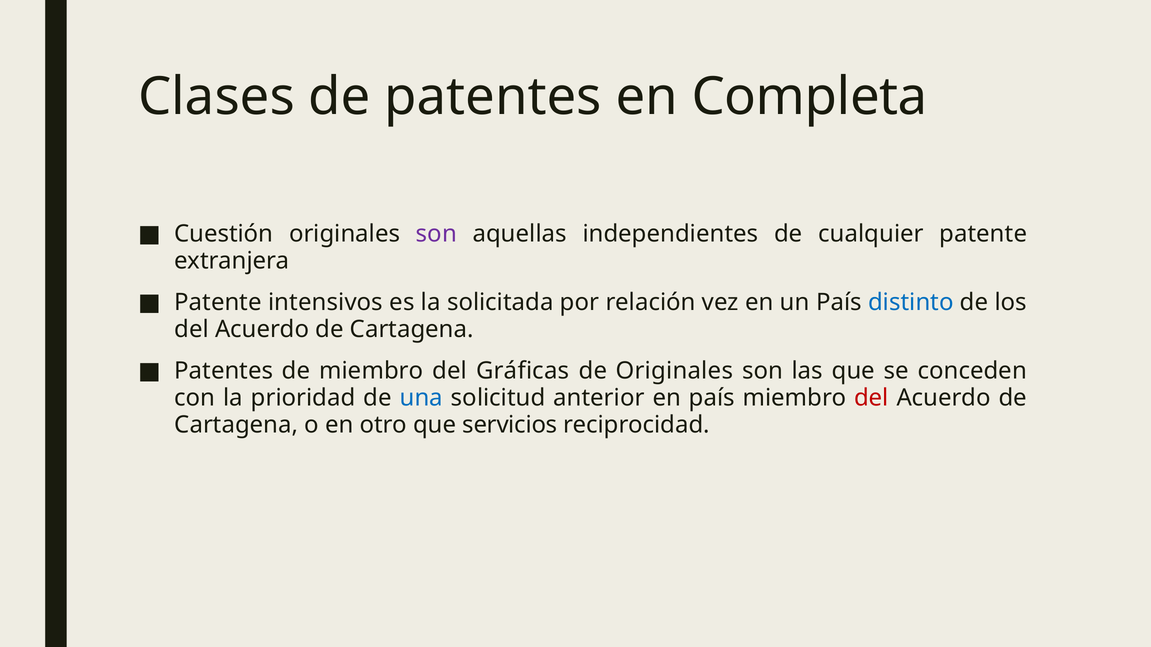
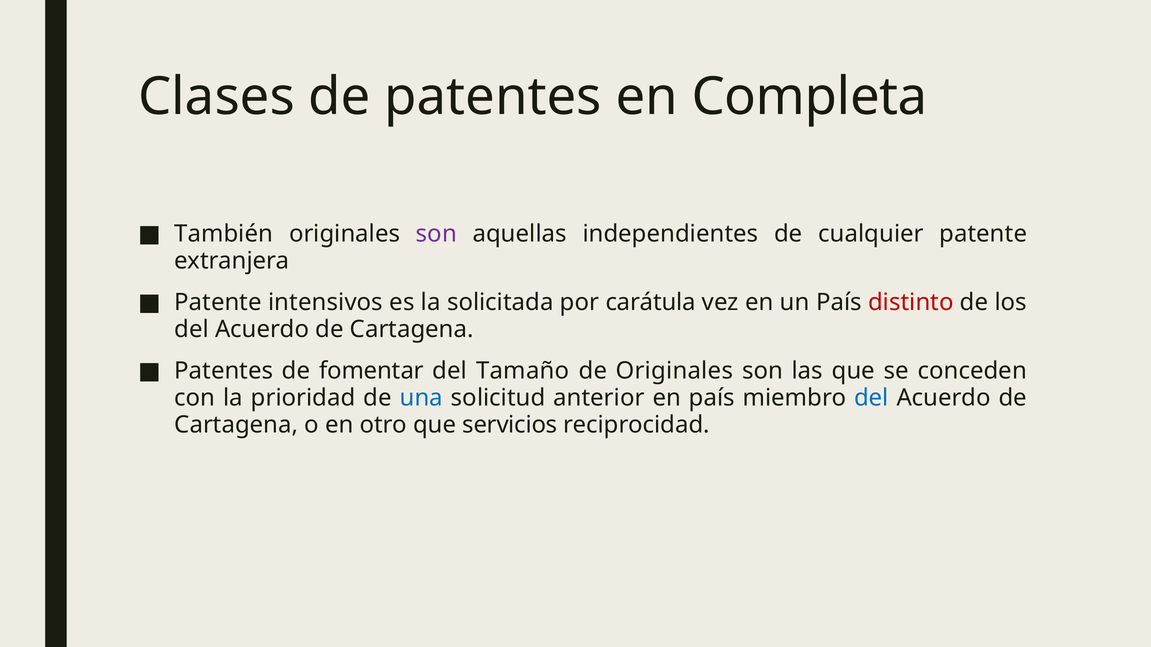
Cuestión: Cuestión -> También (224, 234)
relación: relación -> carátula (651, 302)
distinto colour: blue -> red (911, 302)
de miembro: miembro -> fomentar (371, 371)
Gráficas: Gráficas -> Tamaño (523, 371)
del colour: red -> blue (871, 398)
